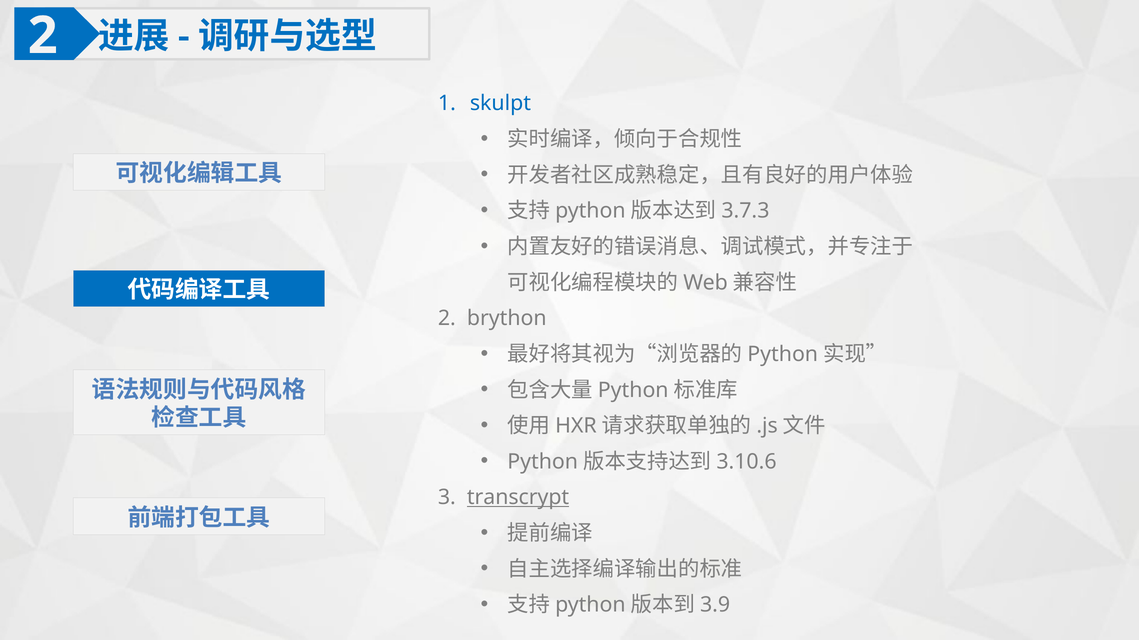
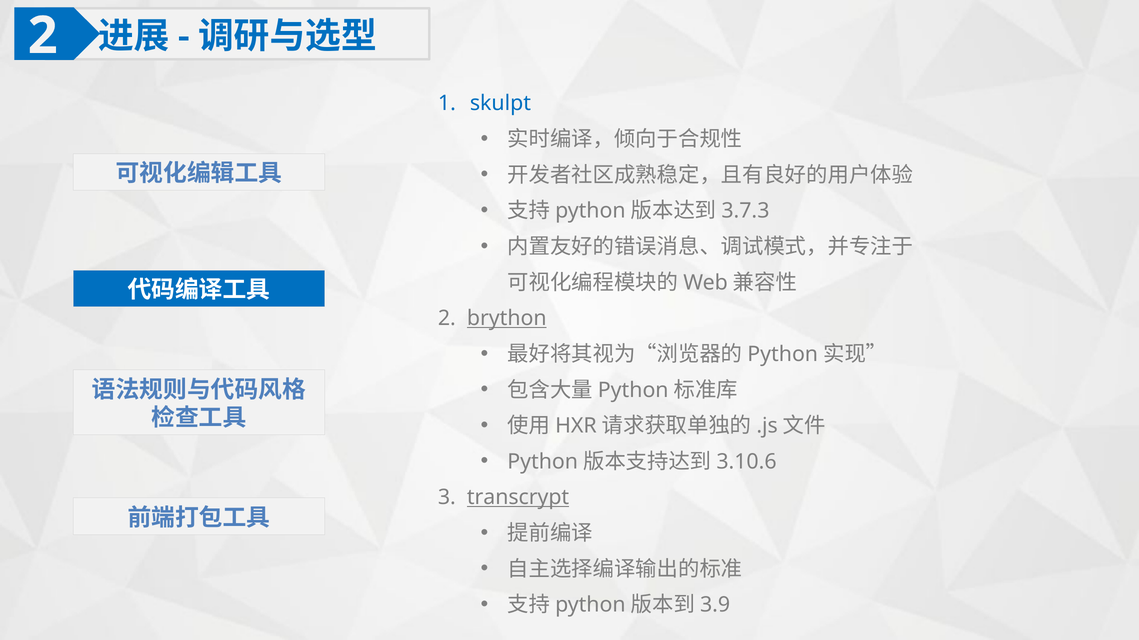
brython underline: none -> present (507, 319)
